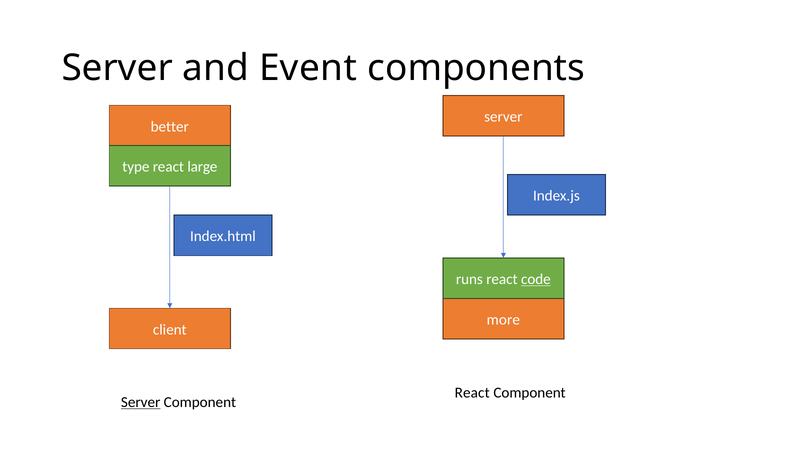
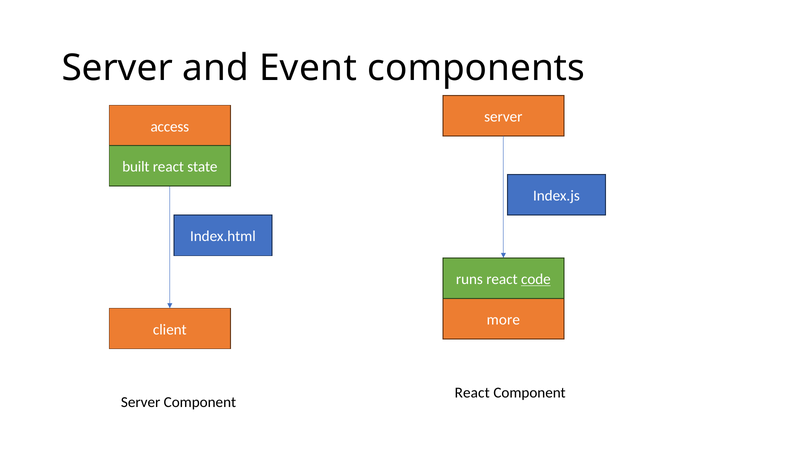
better: better -> access (170, 127)
type: type -> built (136, 167)
large: large -> state (202, 167)
Server underline: present -> none (141, 402)
